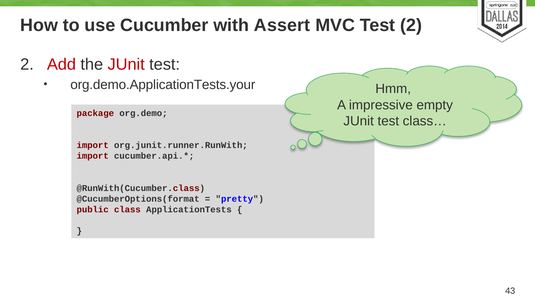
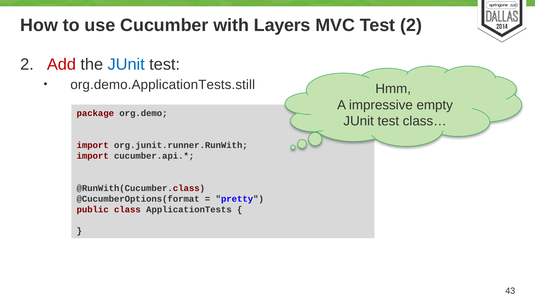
Assert: Assert -> Layers (282, 25)
JUnit colour: red -> blue (126, 64)
org.demo.ApplicationTests.your: org.demo.ApplicationTests.your -> org.demo.ApplicationTests.still (163, 85)
